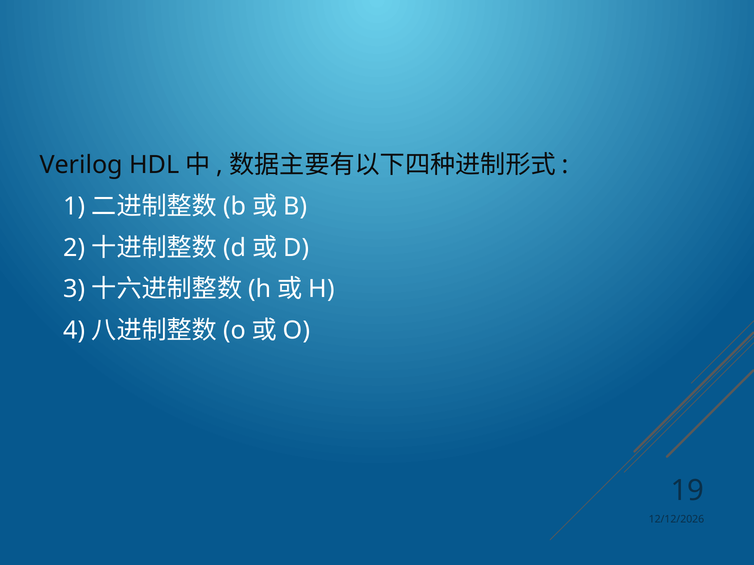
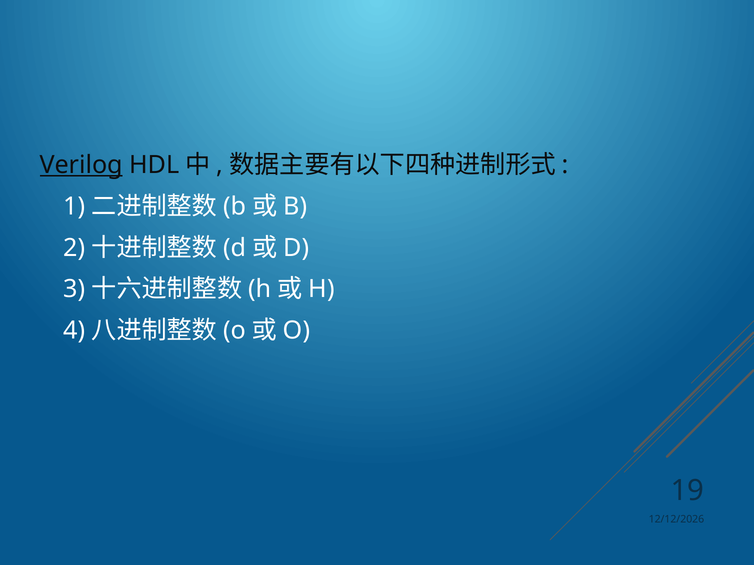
Verilog underline: none -> present (81, 165)
